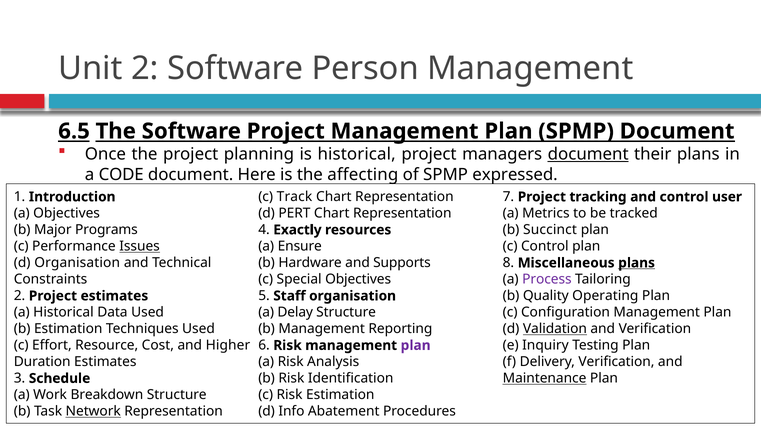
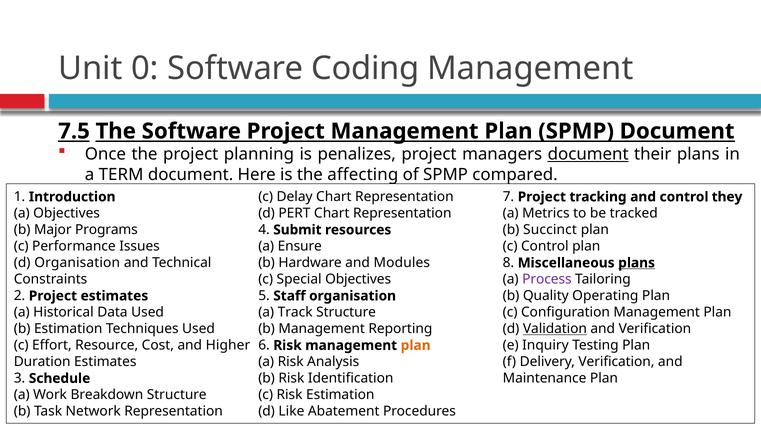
Unit 2: 2 -> 0 (145, 69)
Person: Person -> Coding (365, 69)
6.5: 6.5 -> 7.5 (74, 131)
is historical: historical -> penalizes (357, 154)
CODE: CODE -> TERM (121, 175)
expressed: expressed -> compared (515, 175)
Track: Track -> Delay (295, 197)
user: user -> they (727, 197)
Exactly: Exactly -> Submit (297, 230)
Issues underline: present -> none (140, 246)
Supports: Supports -> Modules (402, 263)
Delay: Delay -> Track (295, 312)
plan colour: purple -> orange (416, 345)
Maintenance underline: present -> none (545, 378)
Network underline: present -> none (93, 411)
Info: Info -> Like (291, 411)
